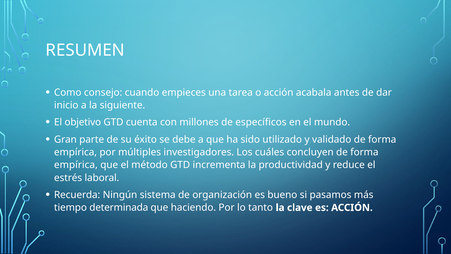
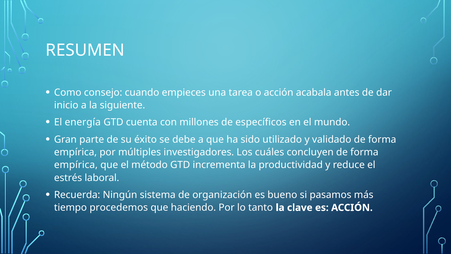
objetivo: objetivo -> energía (83, 122)
determinada: determinada -> procedemos (119, 207)
